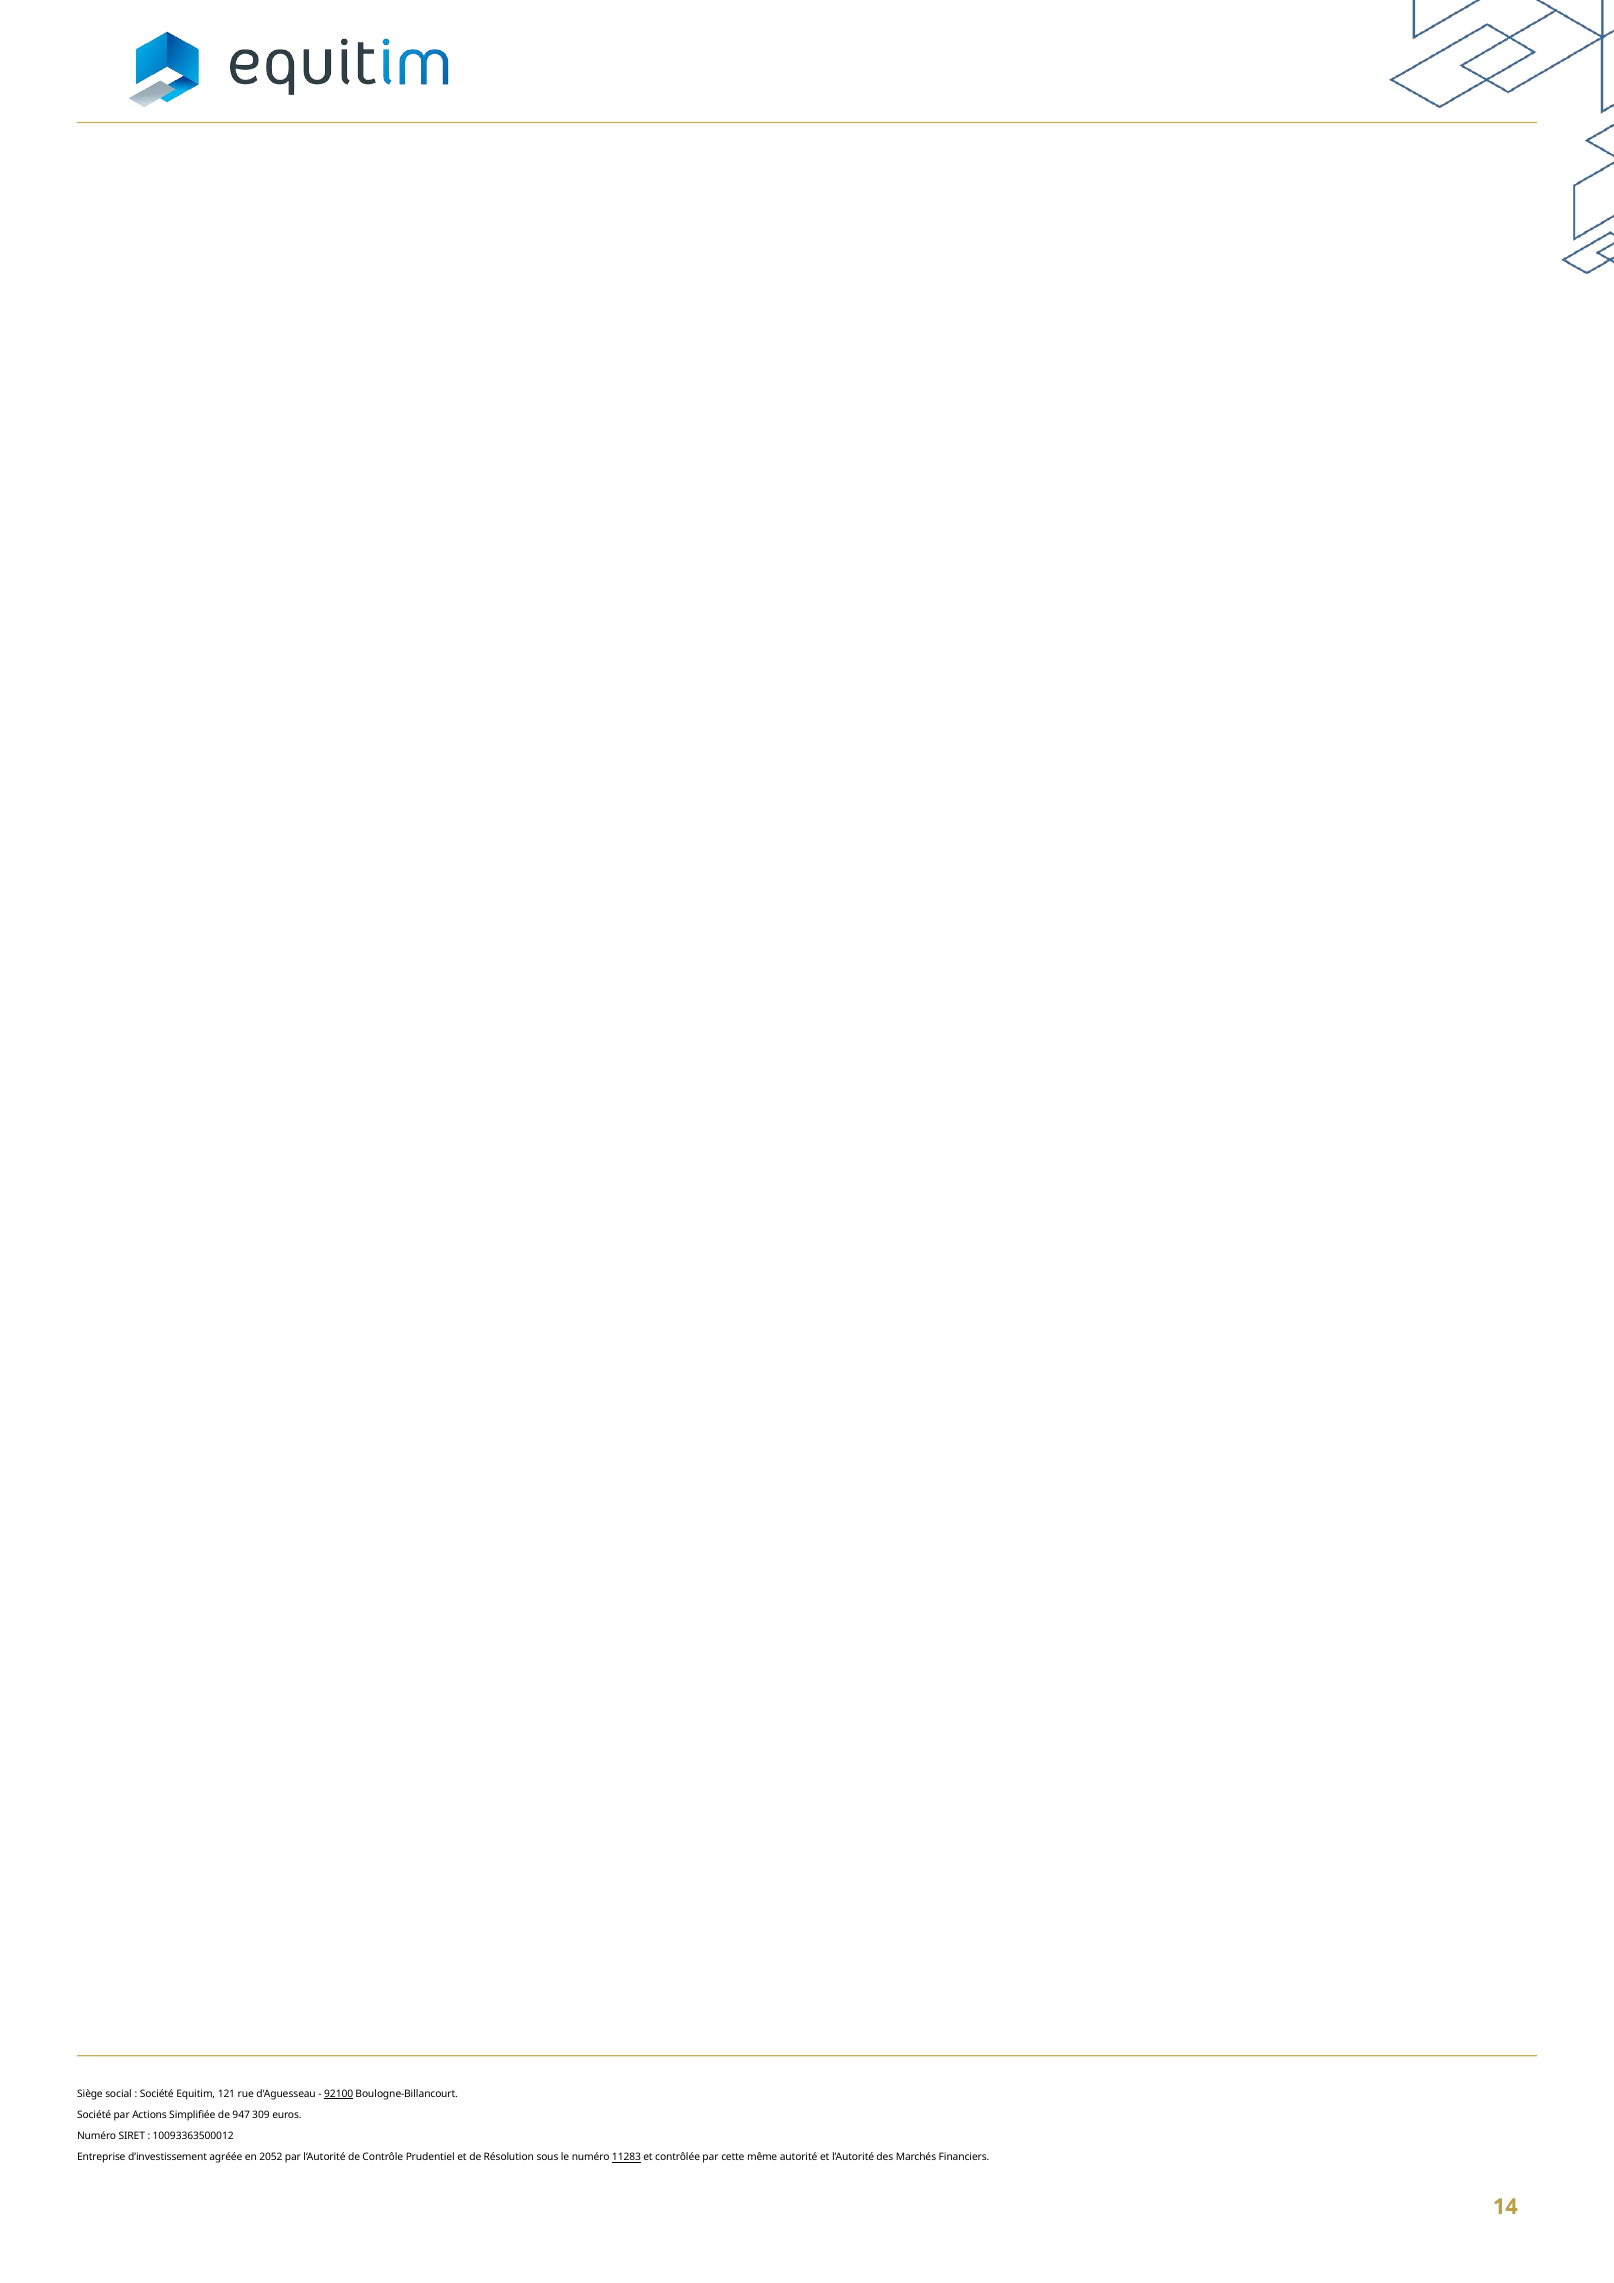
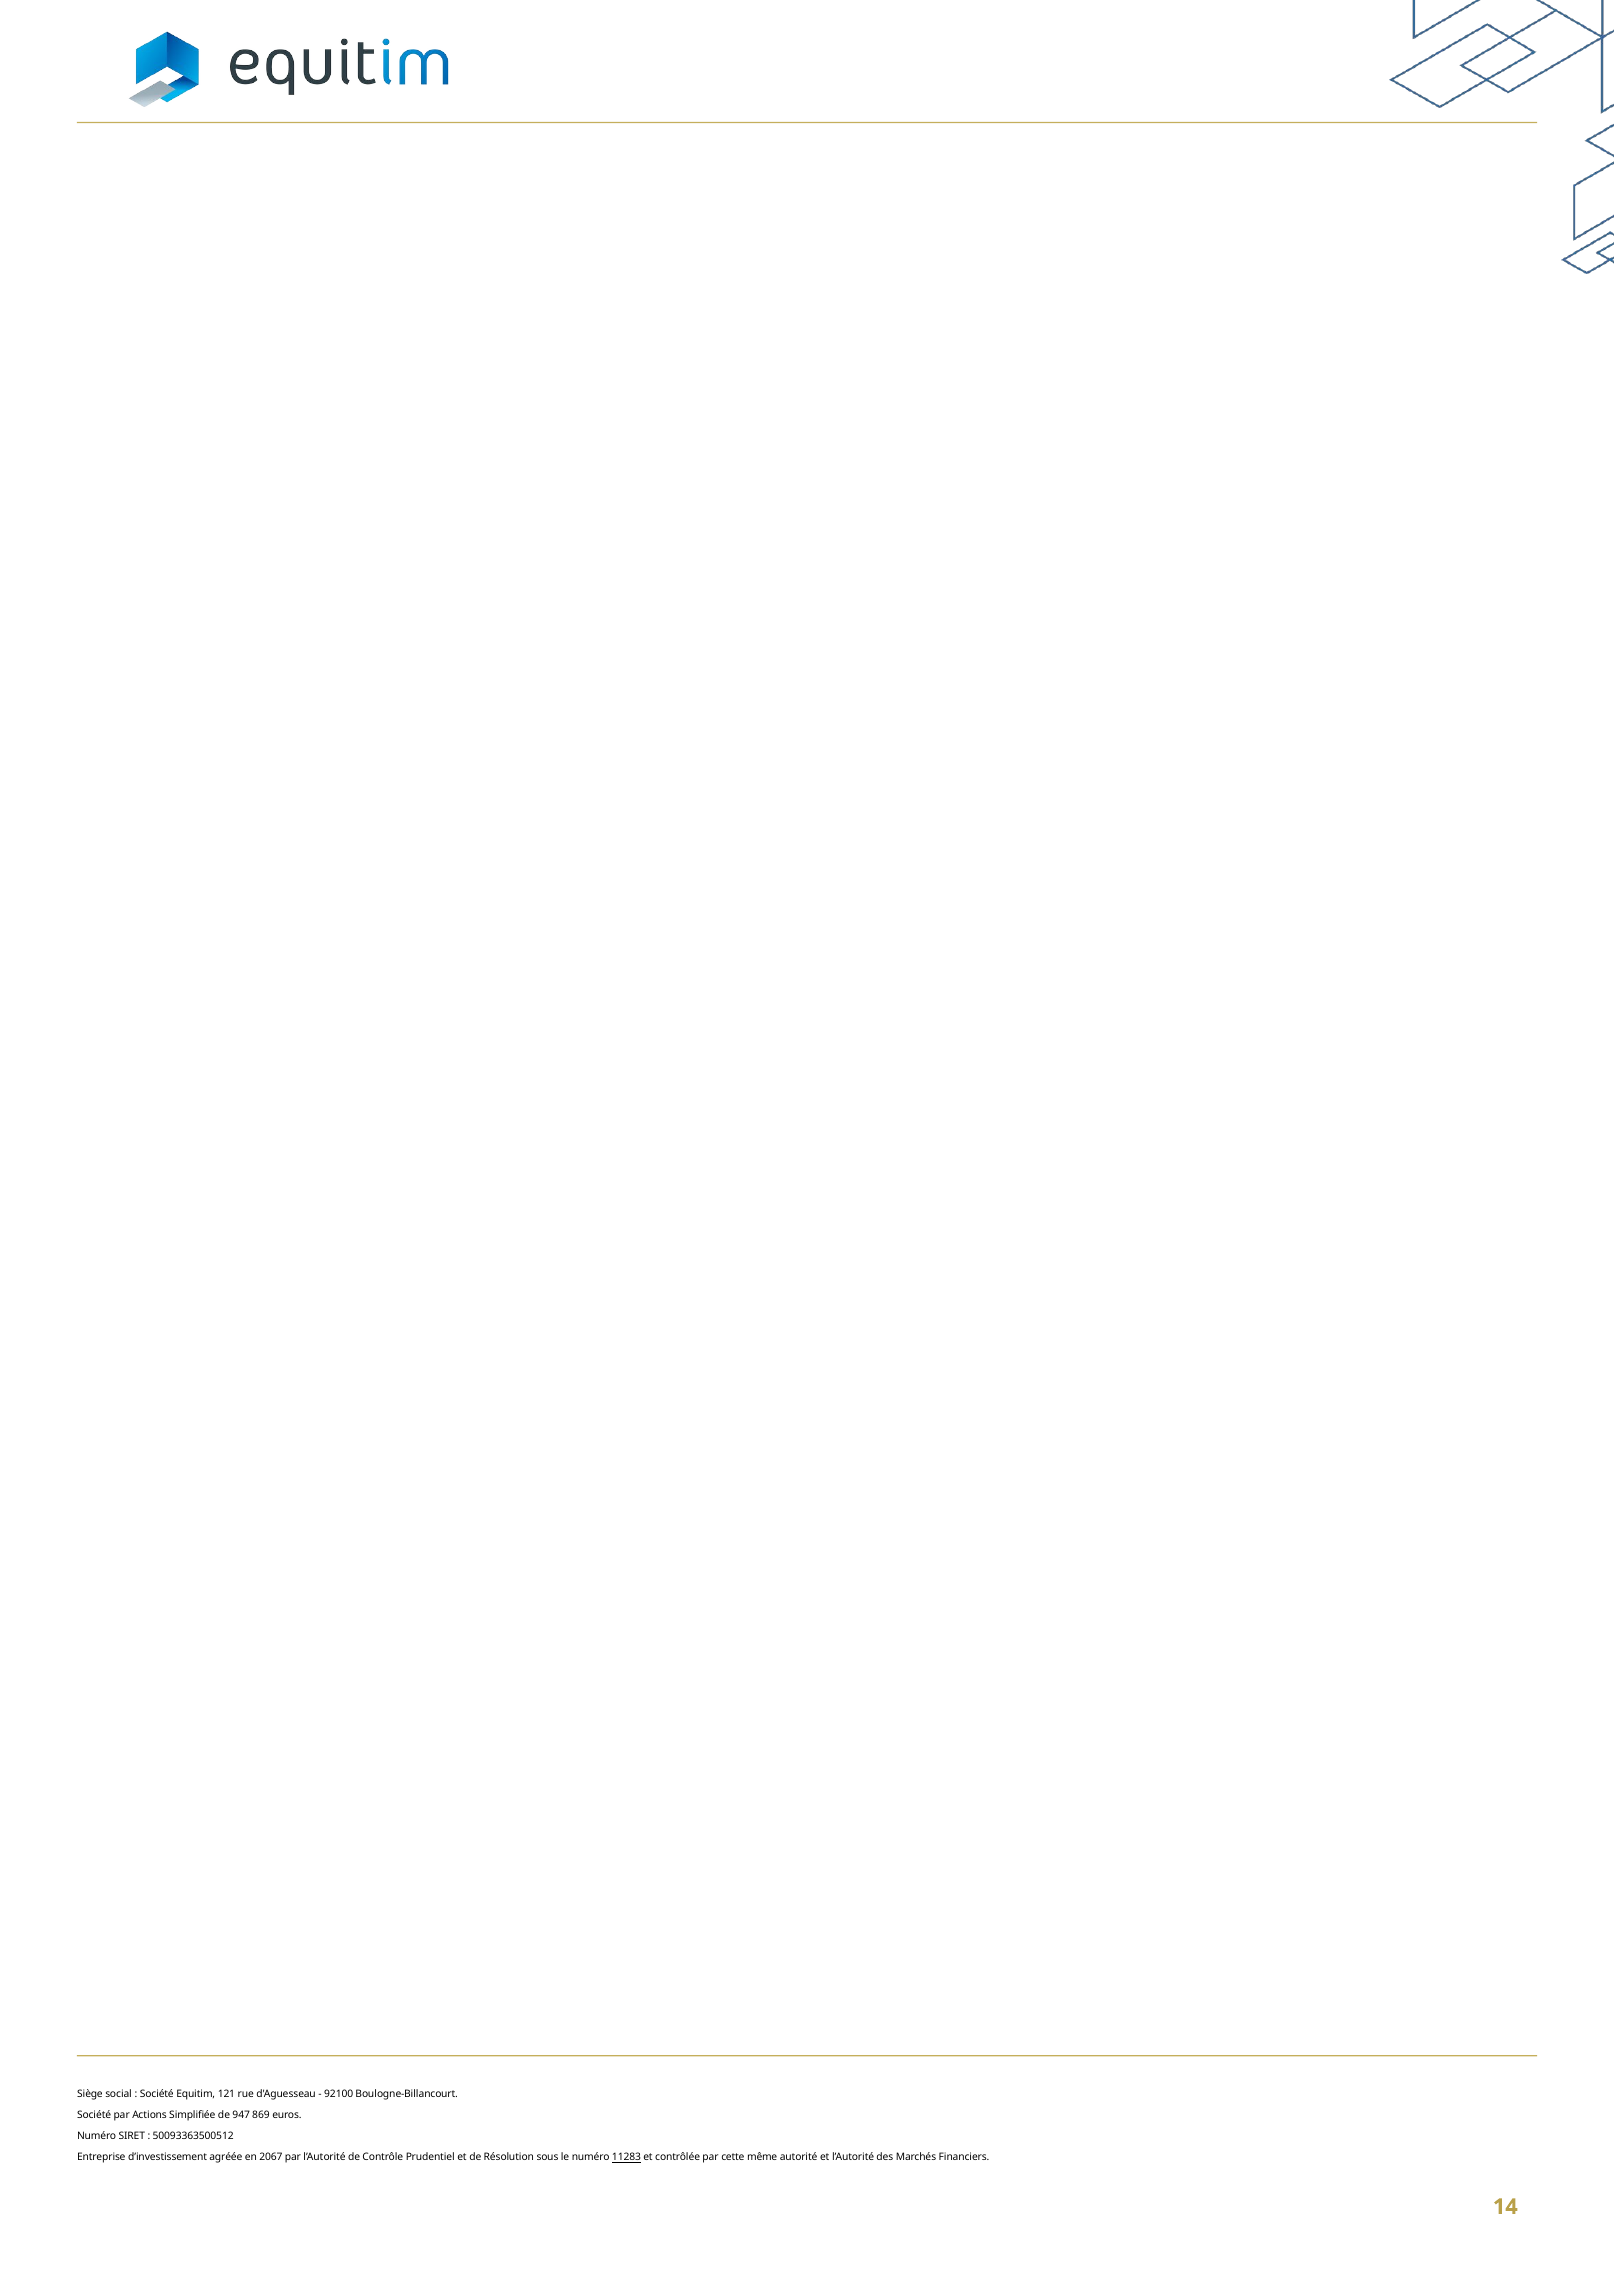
92100 underline: present -> none (339, 2094)
309: 309 -> 869 (261, 2115)
10093363500012: 10093363500012 -> 50093363500512 (193, 2136)
2052: 2052 -> 2067 (271, 2157)
